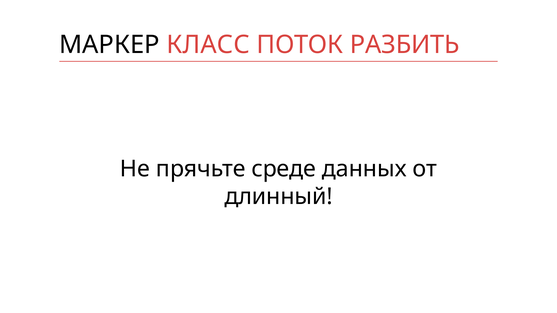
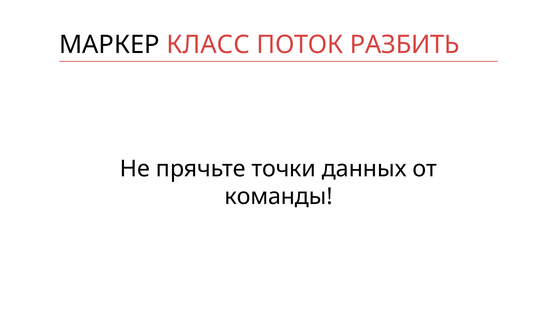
среде: среде -> точки (284, 169)
длинный: длинный -> команды (279, 197)
